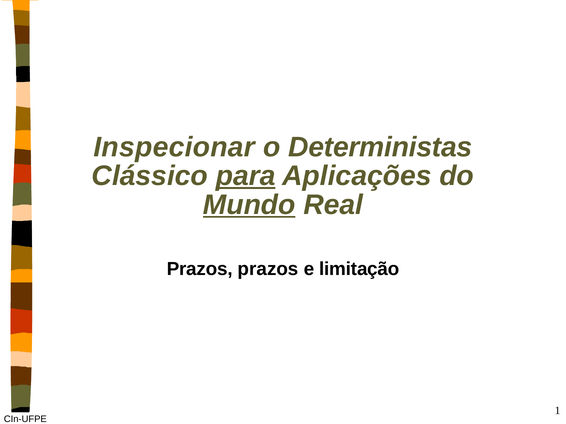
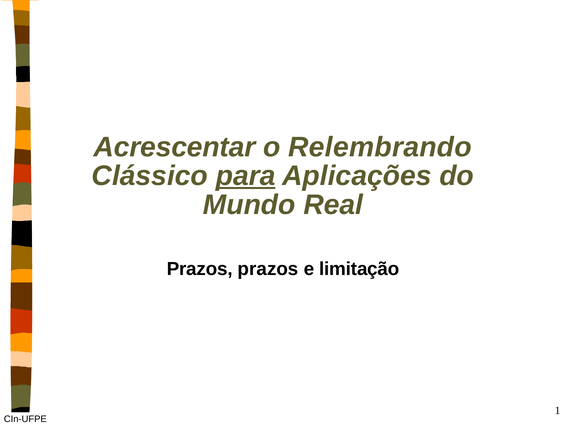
Inspecionar: Inspecionar -> Acrescentar (174, 147)
Deterministas: Deterministas -> Relembrando (380, 147)
Mundo underline: present -> none (249, 205)
